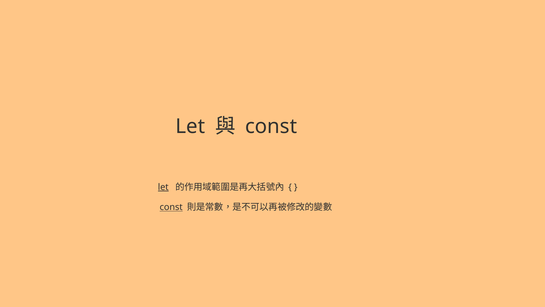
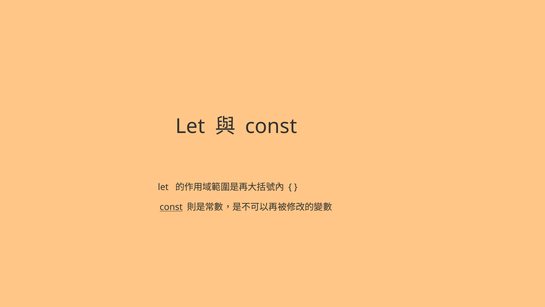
let underline: present -> none (163, 187)
